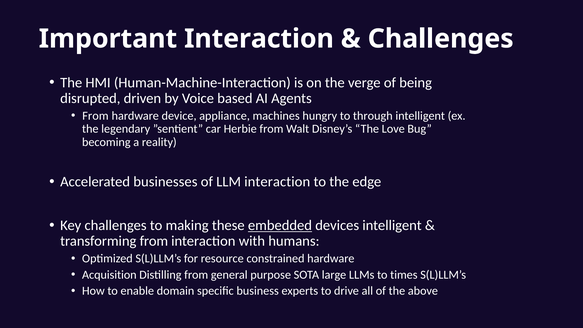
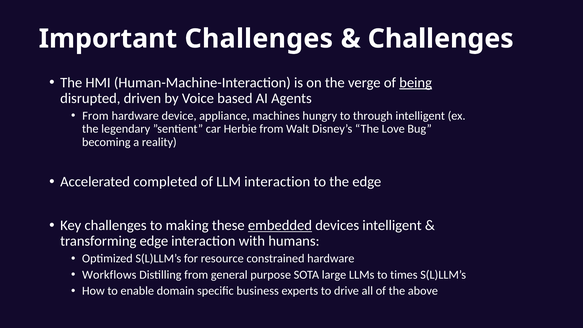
Important Interaction: Interaction -> Challenges (259, 39)
being underline: none -> present (416, 83)
businesses: businesses -> completed (165, 182)
transforming from: from -> edge (154, 241)
Acquisition: Acquisition -> Workflows (109, 275)
